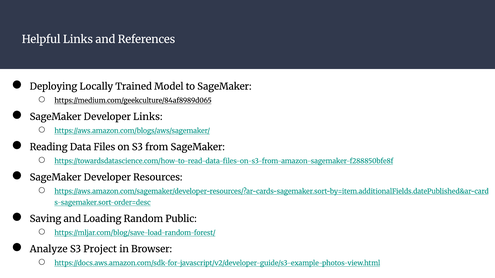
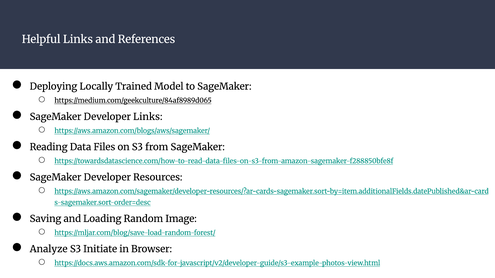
Public: Public -> Image (181, 219)
Project: Project -> Initiate (100, 249)
